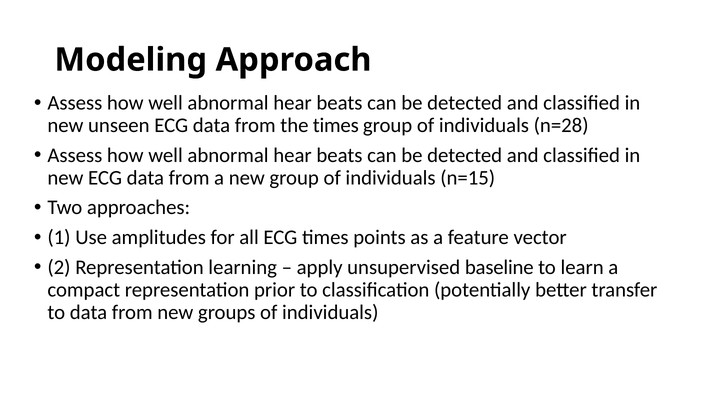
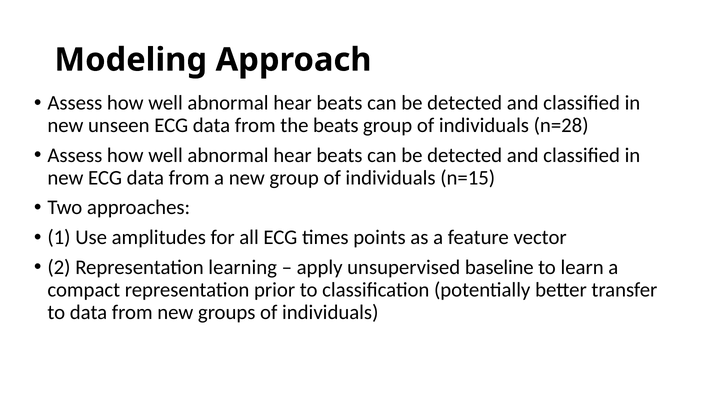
the times: times -> beats (336, 126)
